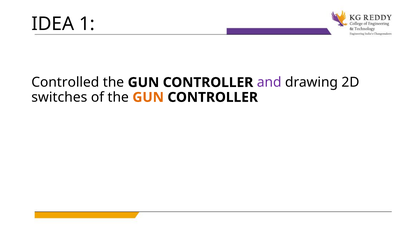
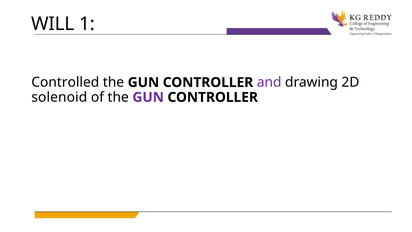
IDEA: IDEA -> WILL (53, 24)
switches: switches -> solenoid (59, 97)
GUN colour: orange -> purple (148, 97)
